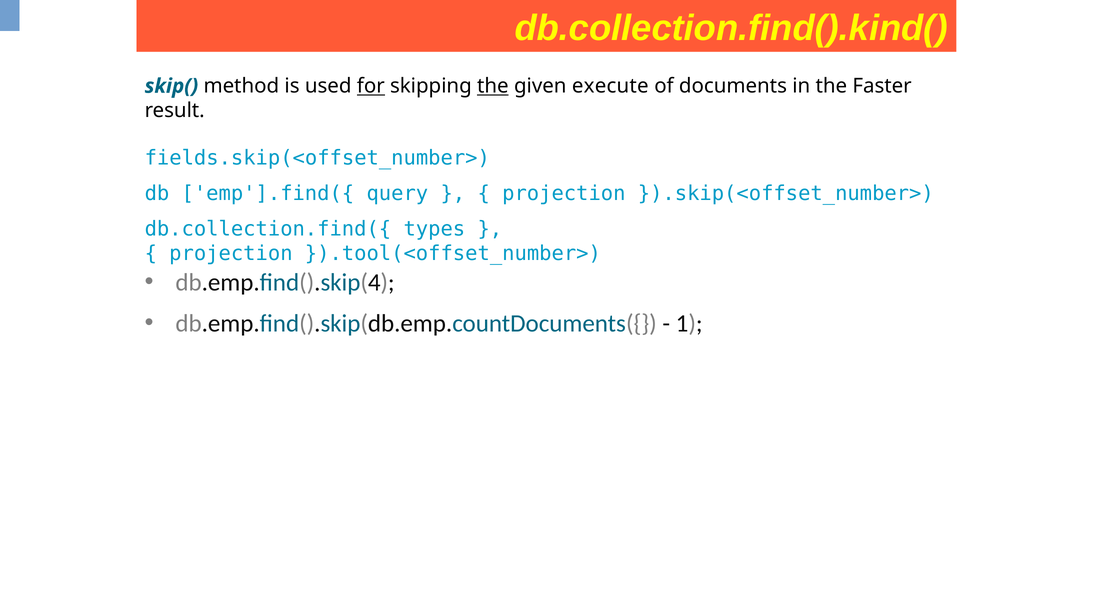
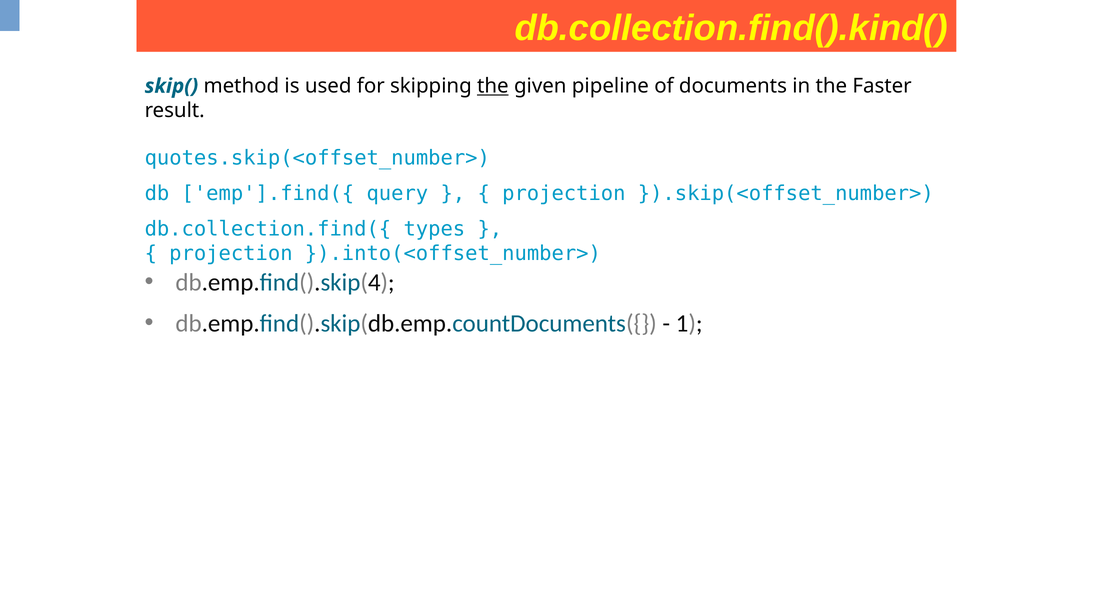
for underline: present -> none (371, 86)
execute: execute -> pipeline (610, 86)
fields.skip(<offset_number>: fields.skip(<offset_number> -> quotes.skip(<offset_number> (317, 158)
}).tool(<offset_number>: }).tool(<offset_number> -> }).into(<offset_number> (453, 253)
